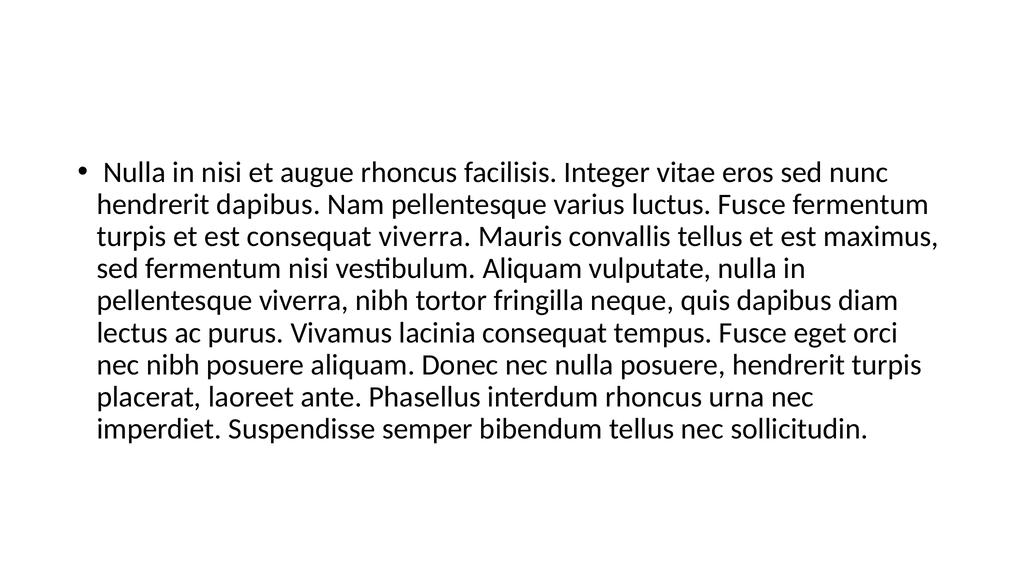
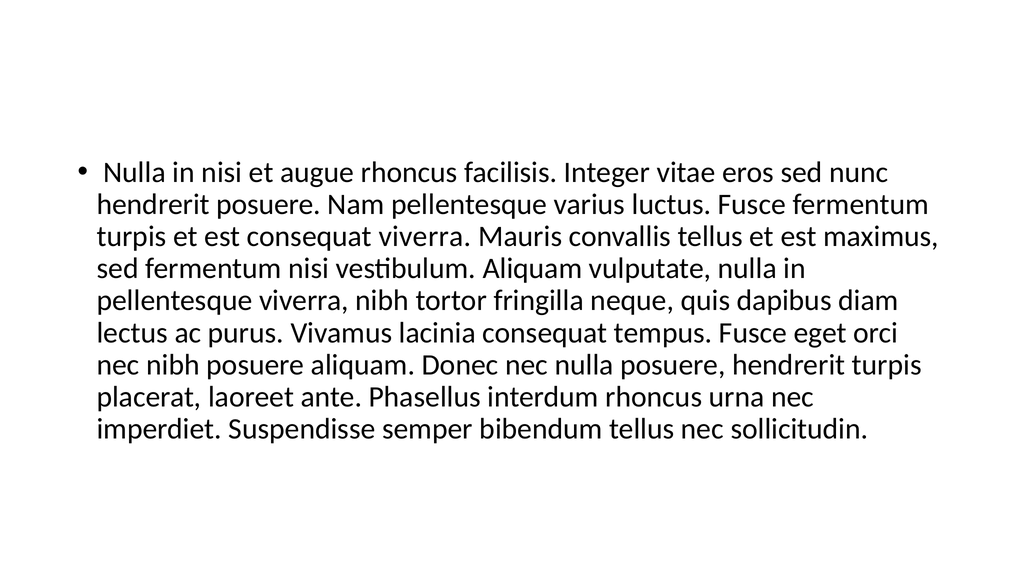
hendrerit dapibus: dapibus -> posuere (269, 204)
